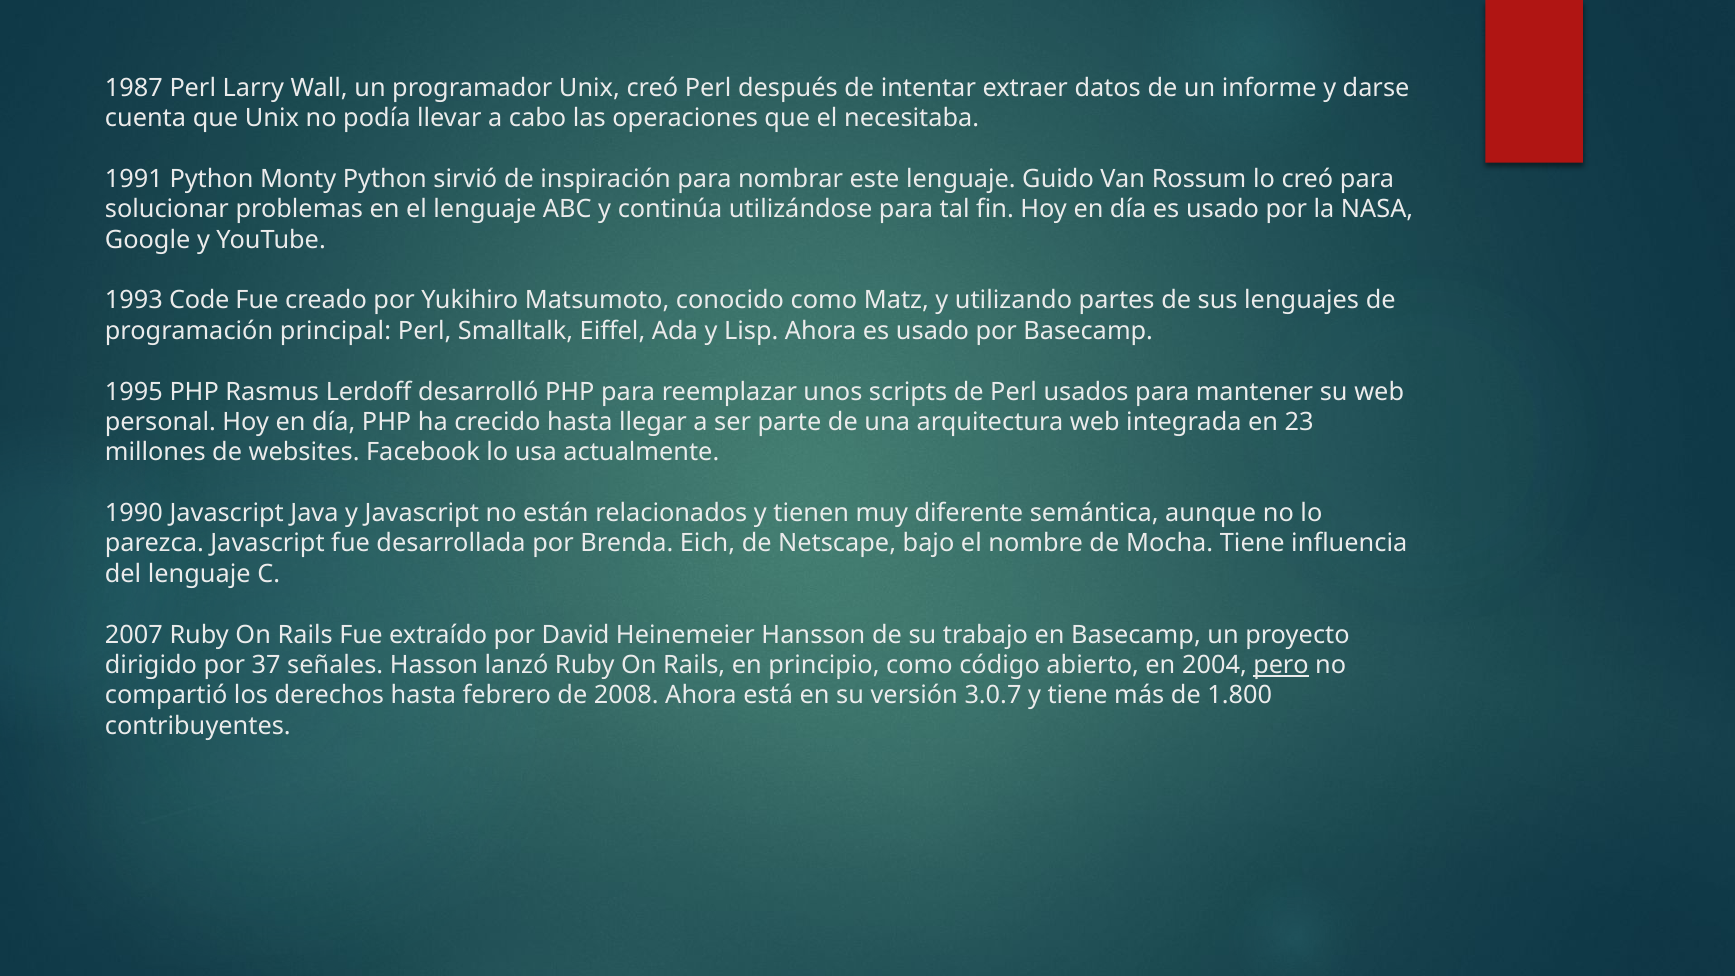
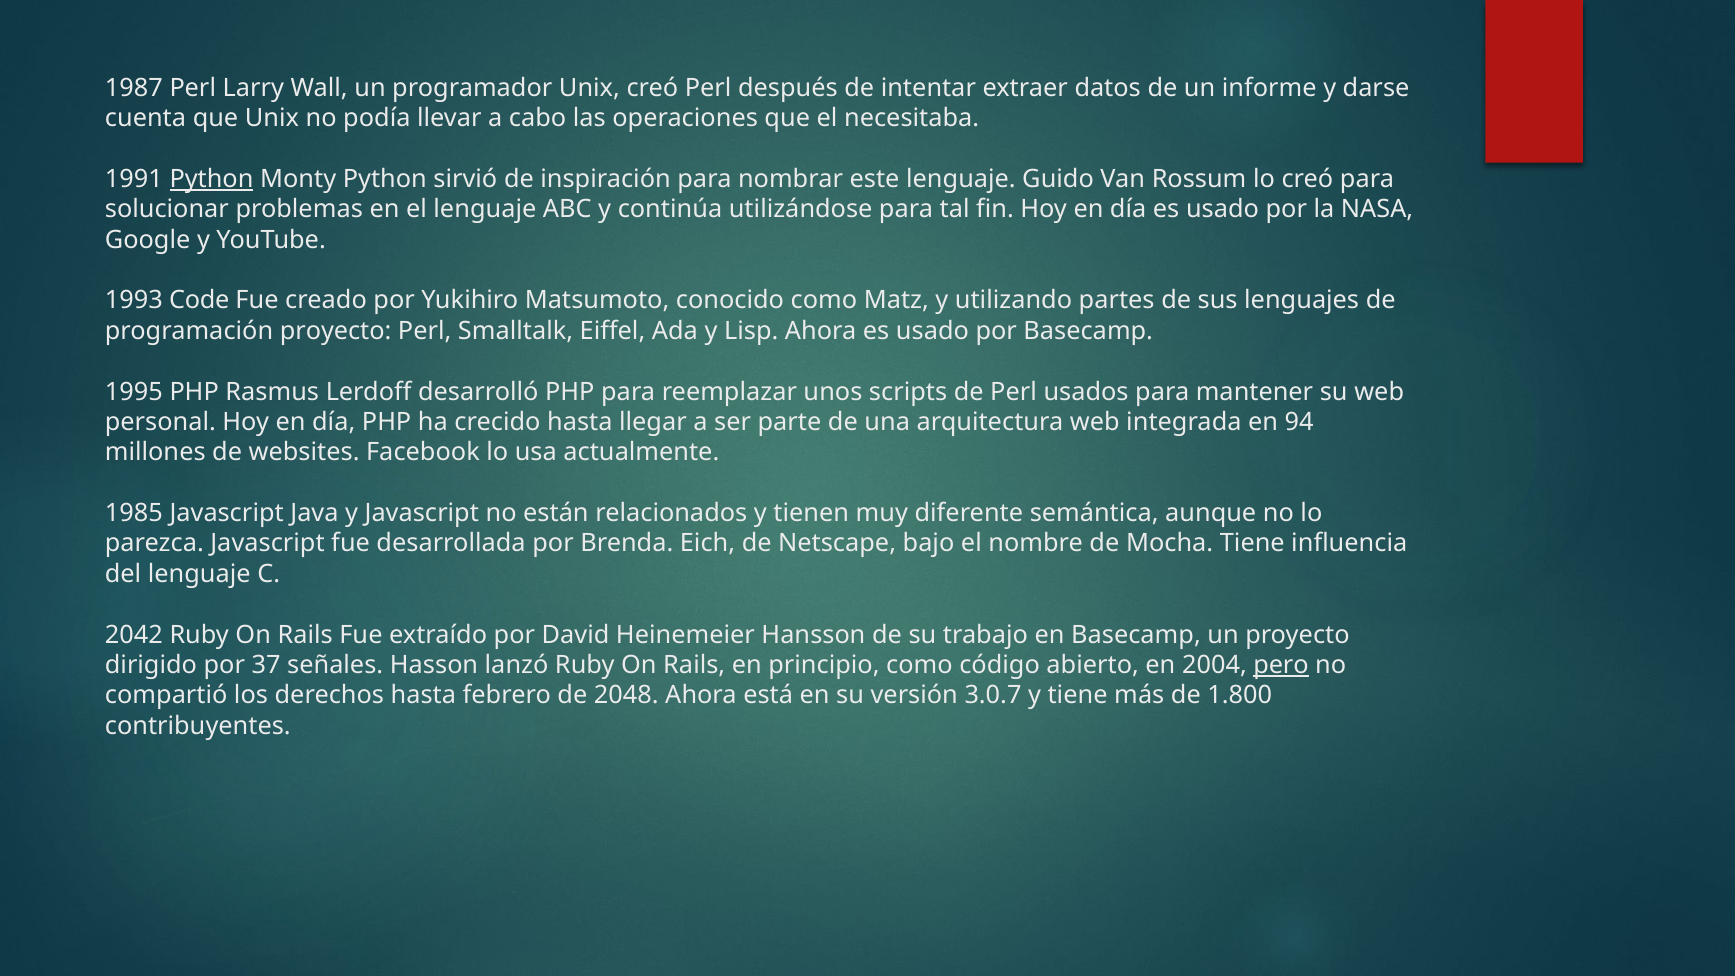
Python underline: none -> present (211, 179)
programación principal: principal -> proyecto (336, 331)
23: 23 -> 94 (1299, 422)
1990: 1990 -> 1985 (134, 513)
2007: 2007 -> 2042 (134, 635)
2008: 2008 -> 2048 (626, 695)
